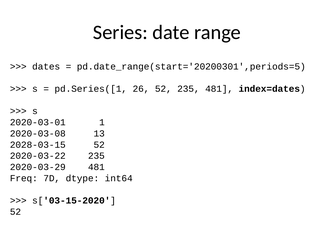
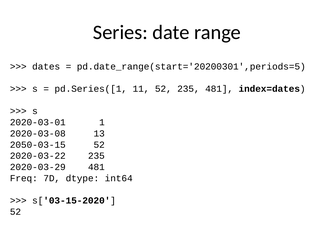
26: 26 -> 11 (141, 89)
2028-03-15: 2028-03-15 -> 2050-03-15 (38, 144)
